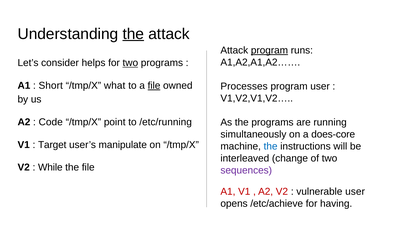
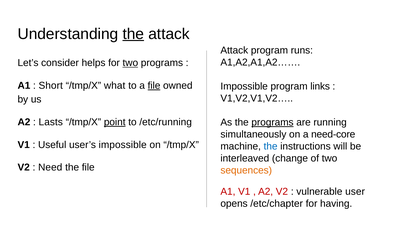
program underline: present -> none (269, 50)
Processes: Processes -> Impossible (244, 86)
program user: user -> links (320, 86)
Code: Code -> Lasts (51, 122)
point underline: none -> present (115, 122)
programs underline: none -> present (272, 122)
does-core: does-core -> need-core (333, 134)
Target: Target -> Useful (52, 144)
user’s manipulate: manipulate -> impossible (123, 144)
While: While -> Need (50, 167)
sequences colour: purple -> orange (246, 170)
/etc/achieve: /etc/achieve -> /etc/chapter (277, 203)
